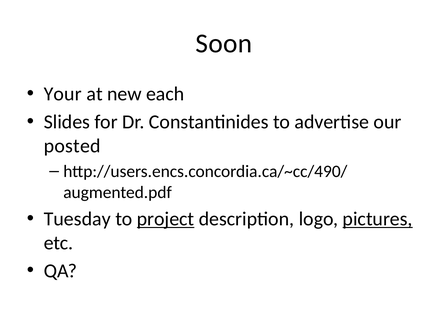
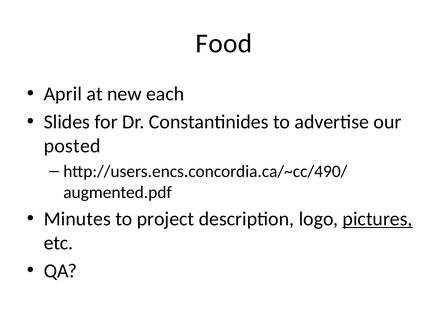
Soon: Soon -> Food (224, 43)
Your: Your -> April (63, 94)
Tuesday: Tuesday -> Minutes (77, 219)
project underline: present -> none (166, 219)
